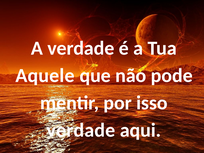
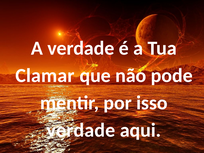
Aquele: Aquele -> Clamar (45, 75)
